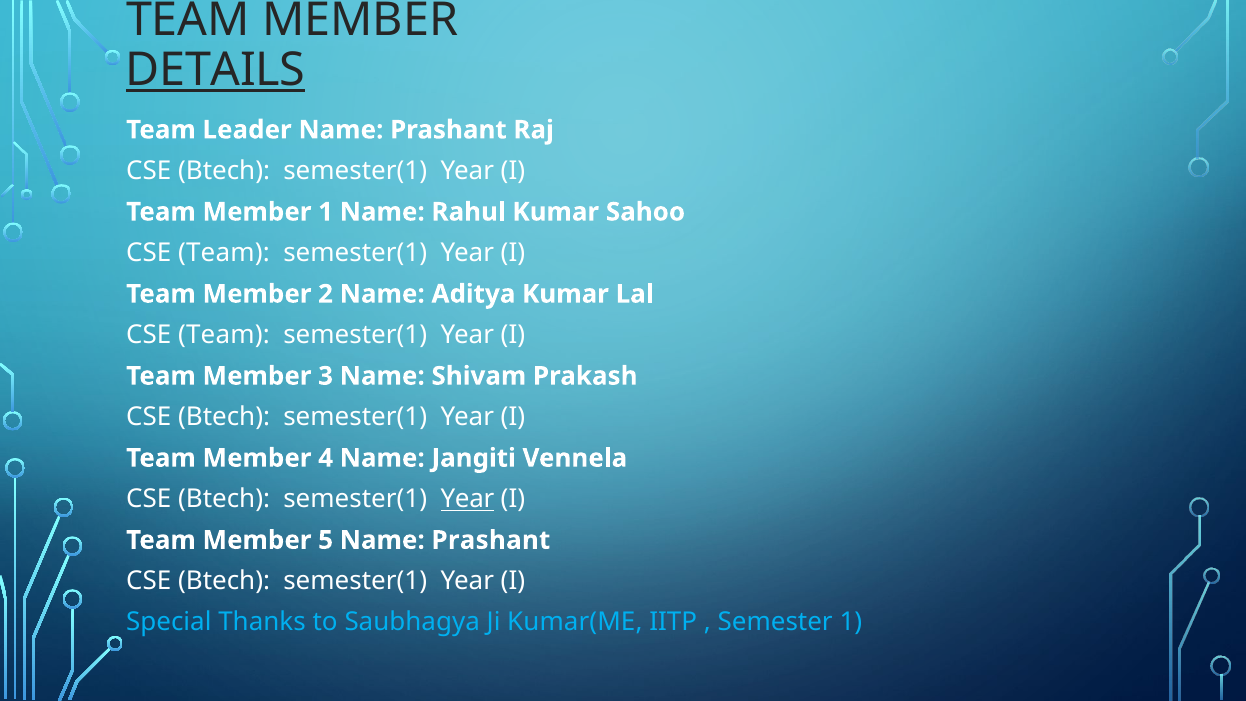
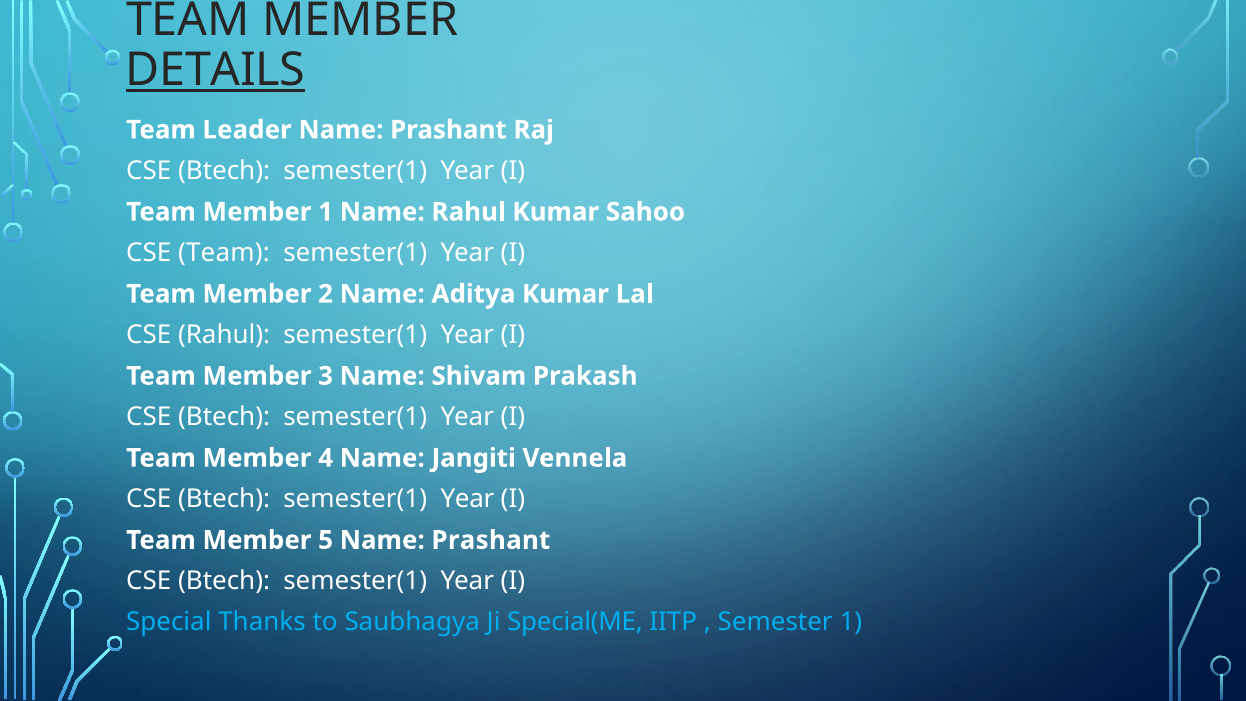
Team: Team -> Rahul (224, 335)
Year underline: present -> none (467, 499)
Kumar(ME: Kumar(ME -> Special(ME (575, 622)
